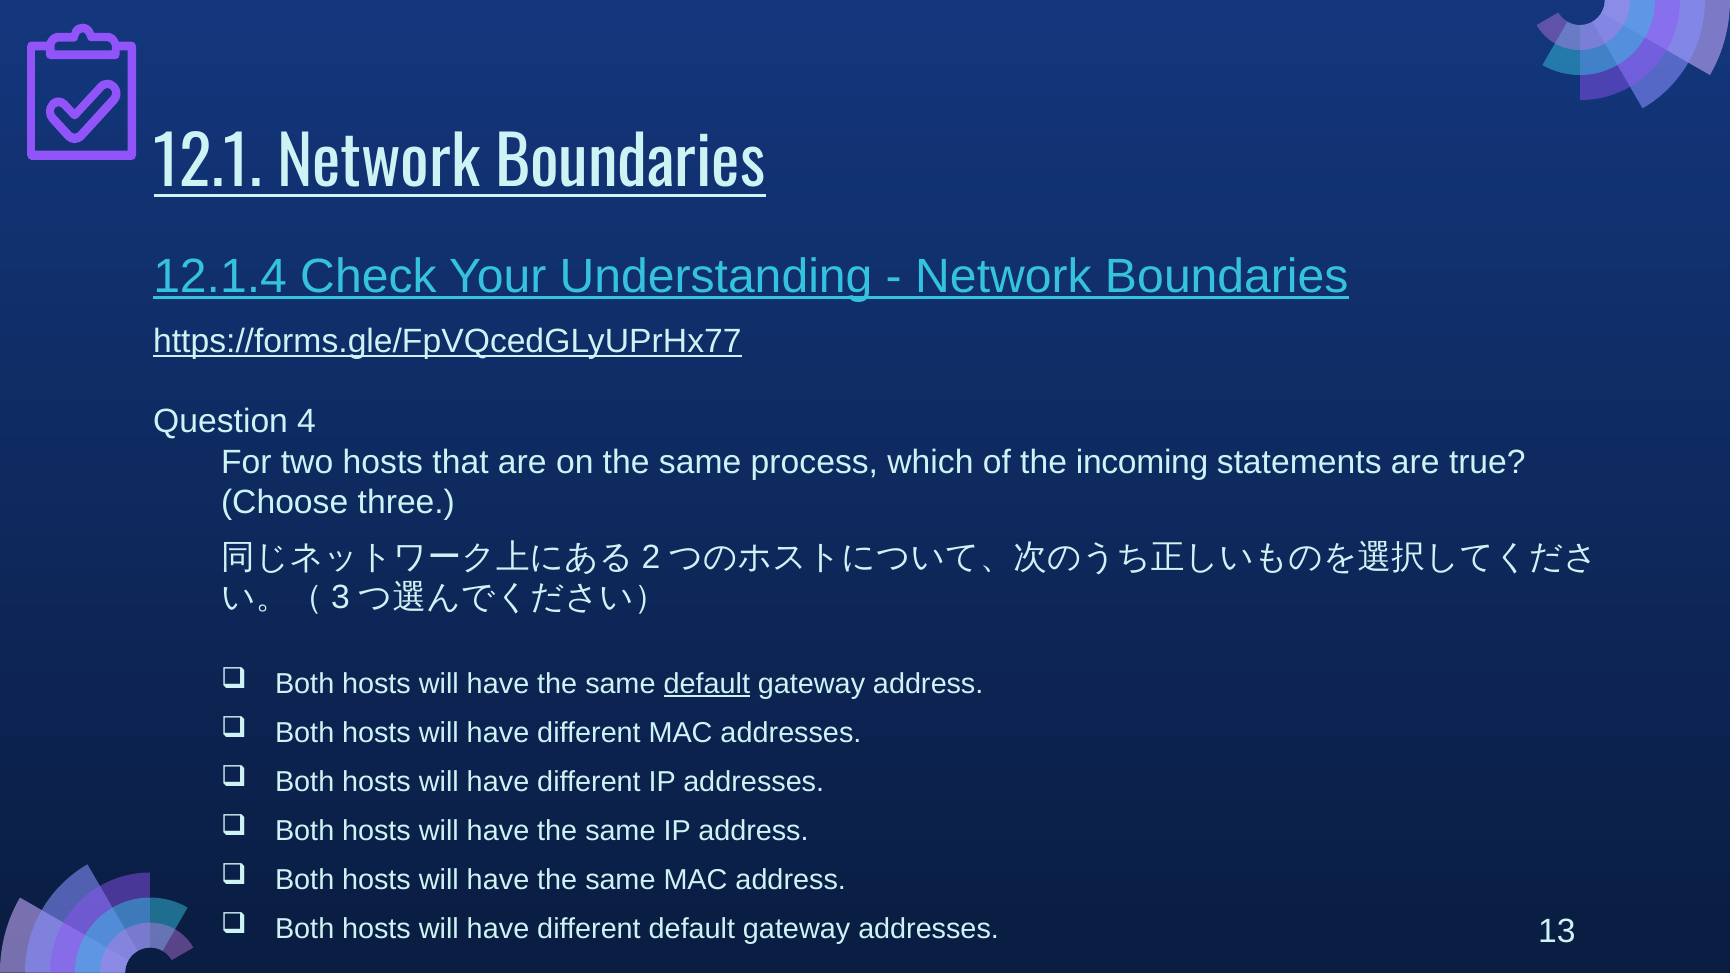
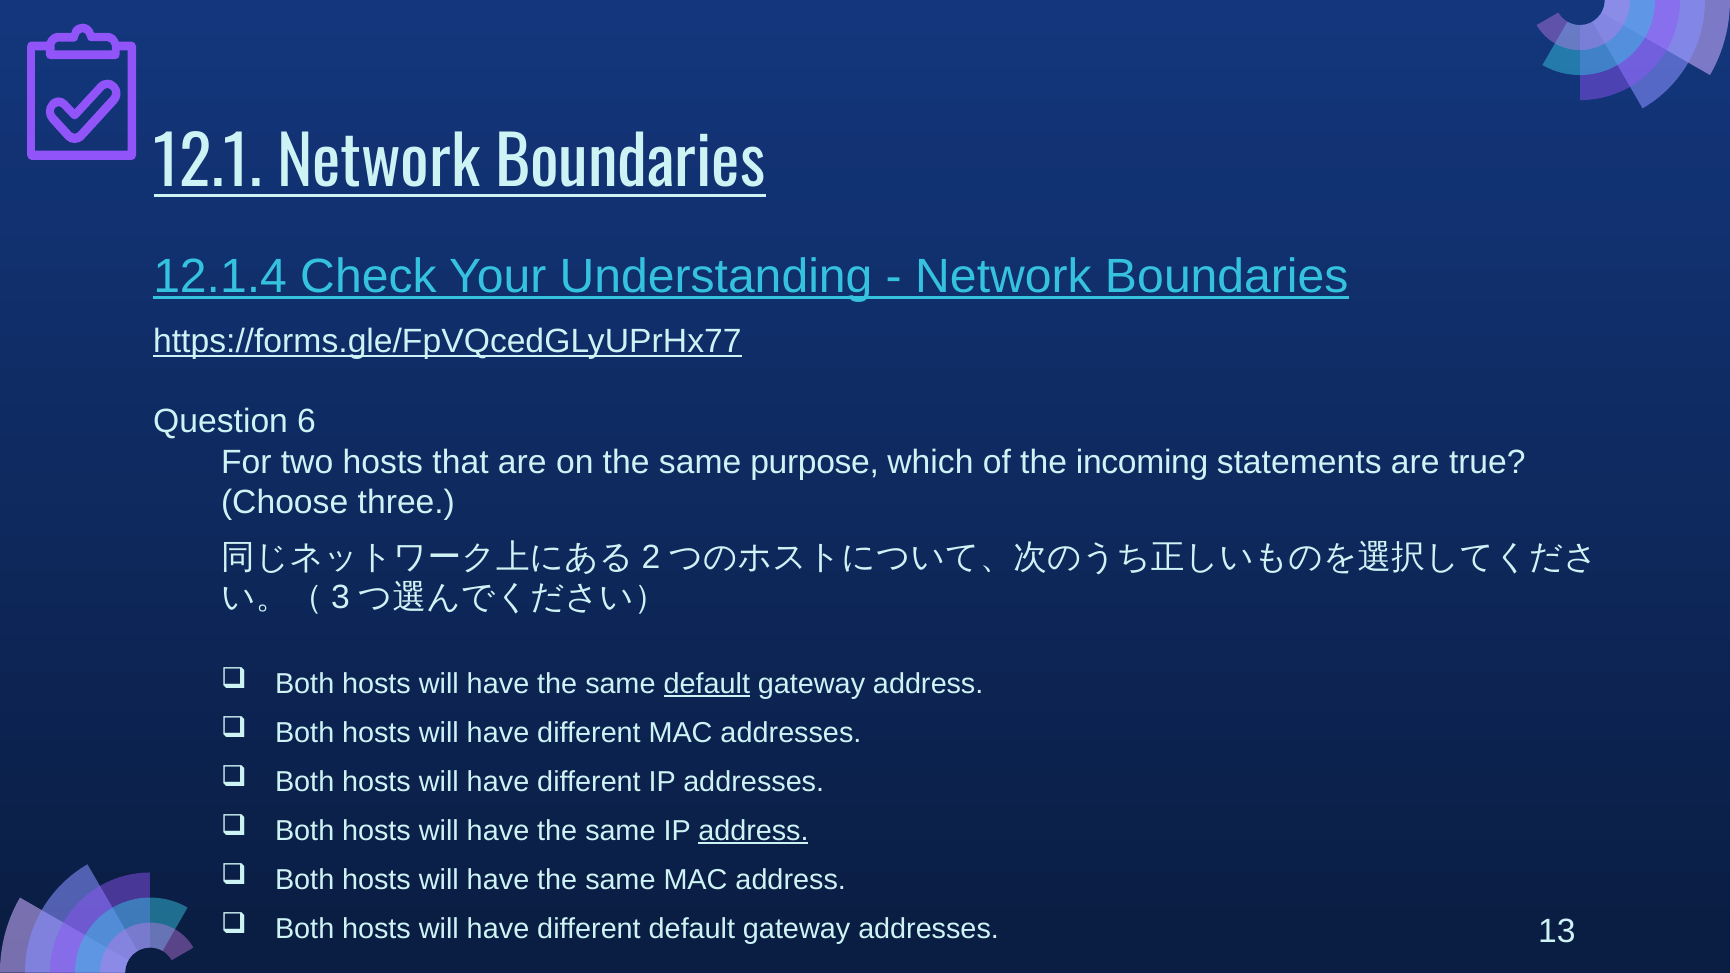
4: 4 -> 6 (307, 422)
process: process -> purpose (815, 462)
address underline: none -> present (753, 831)
